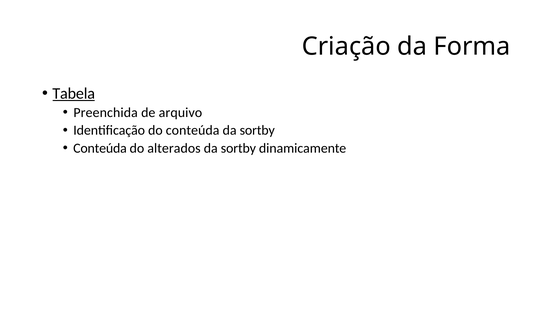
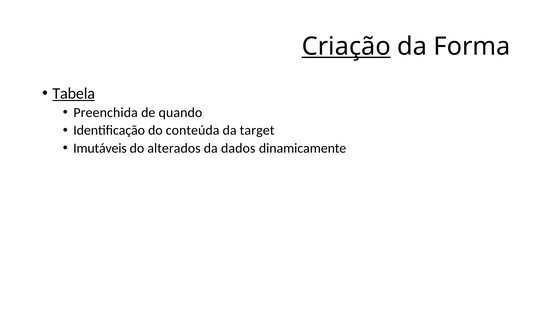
Criação underline: none -> present (346, 46)
arquivo: arquivo -> quando (180, 113)
sortby: sortby -> target (257, 130)
Conteúda: Conteúda -> Imutáveis (100, 148)
sortby: sortby -> dados (238, 148)
